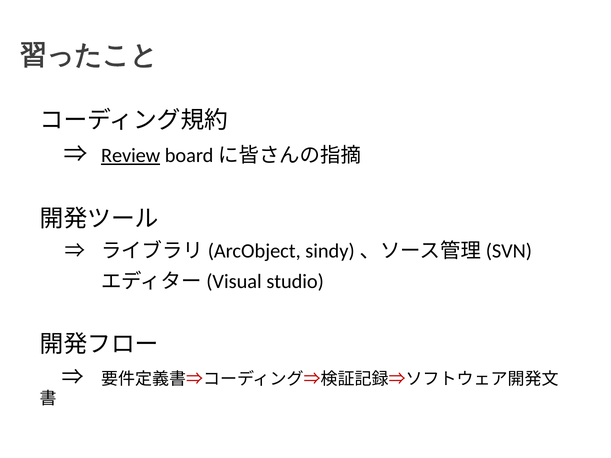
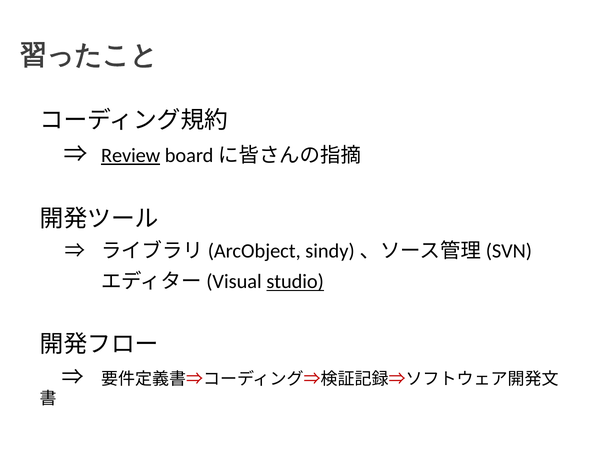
studio underline: none -> present (295, 282)
